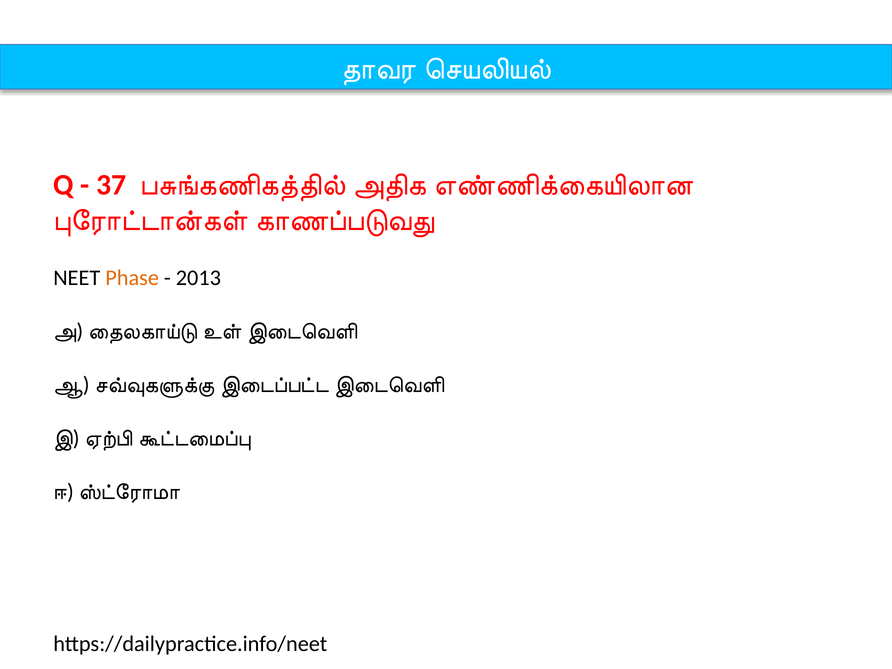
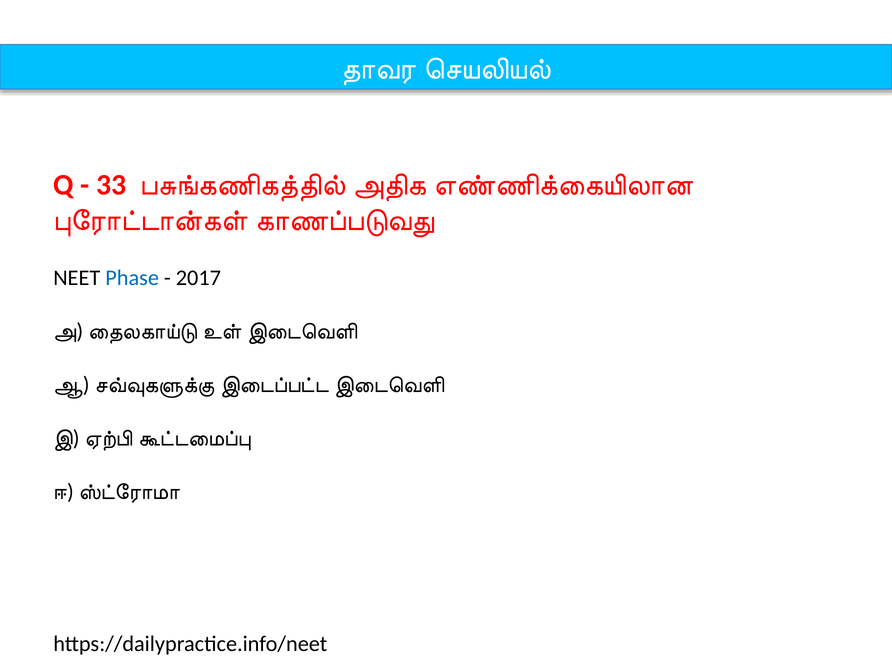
37: 37 -> 33 (111, 185)
Phase colour: orange -> blue (132, 278)
2013: 2013 -> 2017 (198, 278)
